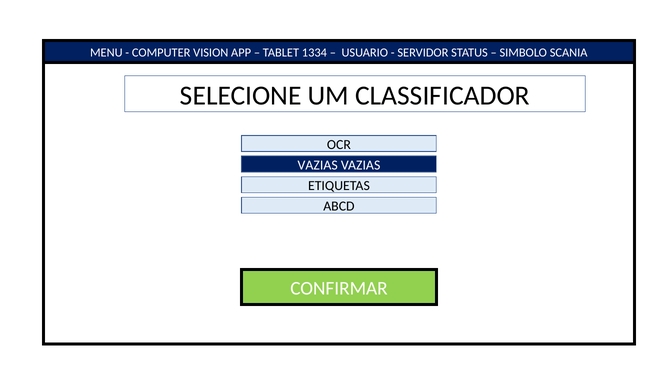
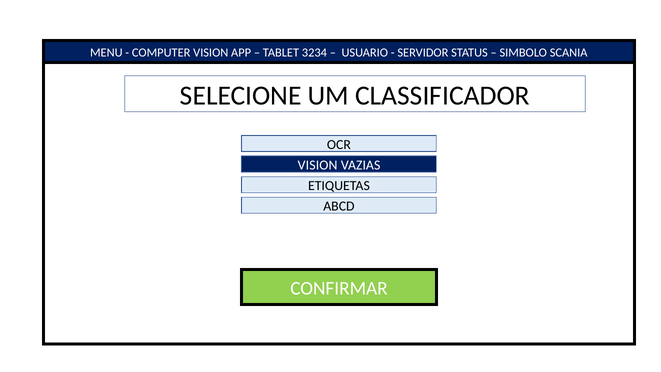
1334: 1334 -> 3234 (314, 52)
VAZIAS: VAZIAS -> VISION (318, 165)
